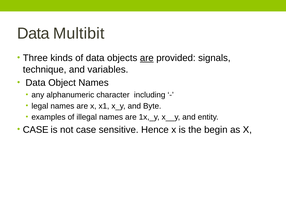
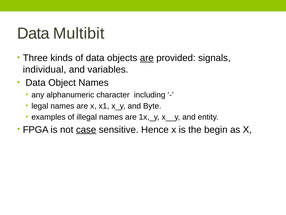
technique: technique -> individual (45, 69)
CASE: CASE -> FPGA (36, 129)
case underline: none -> present (86, 129)
